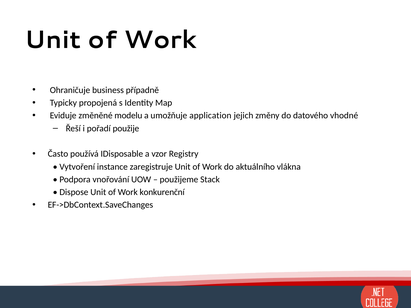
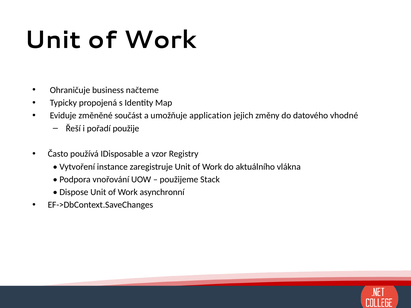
případně: případně -> načteme (142, 90)
modelu: modelu -> součást (128, 116)
konkurenční: konkurenční -> asynchronní (162, 192)
